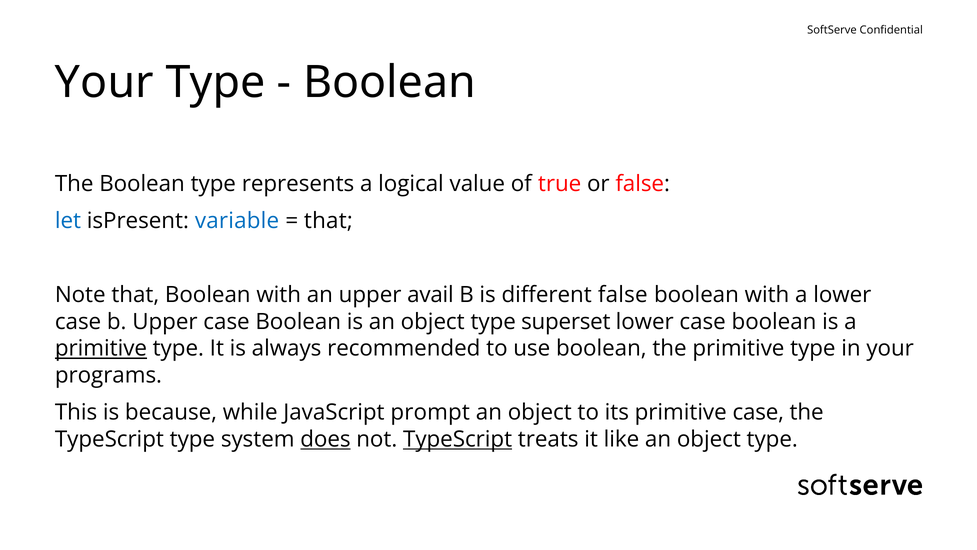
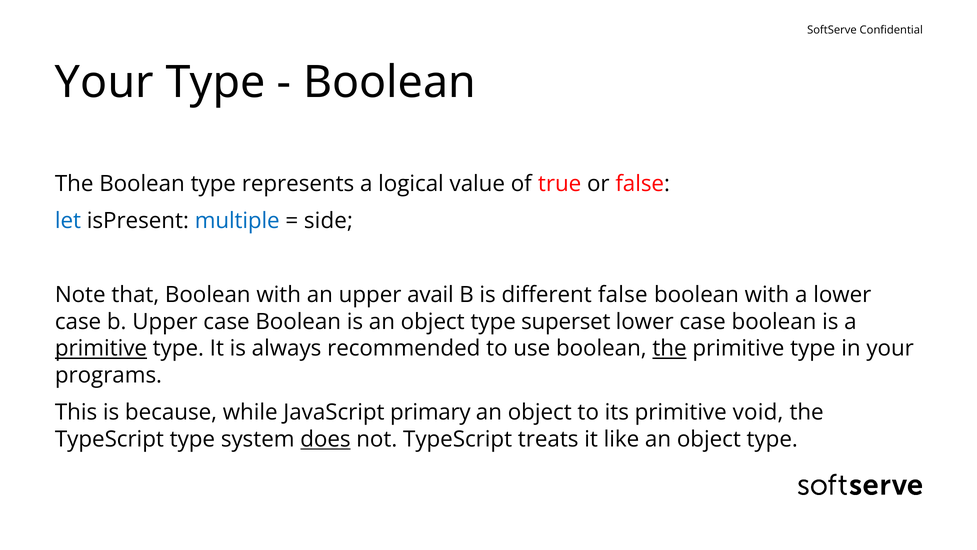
variable: variable -> multiple (237, 221)
that: that -> side (328, 221)
the underline: none -> present (670, 348)
prompt: prompt -> primary (430, 412)
primitive case: case -> void (758, 412)
TypeScript underline: present -> none (458, 439)
